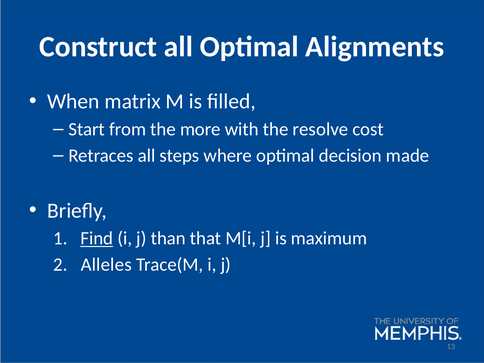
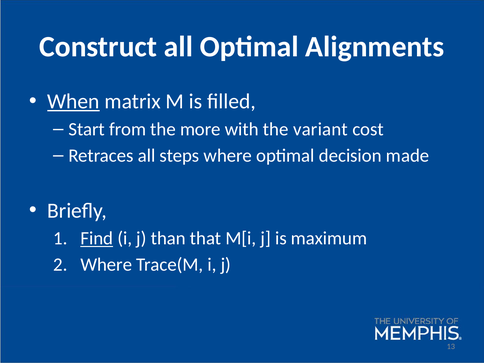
When underline: none -> present (73, 102)
resolve: resolve -> variant (320, 129)
Alleles: Alleles -> Where (106, 265)
